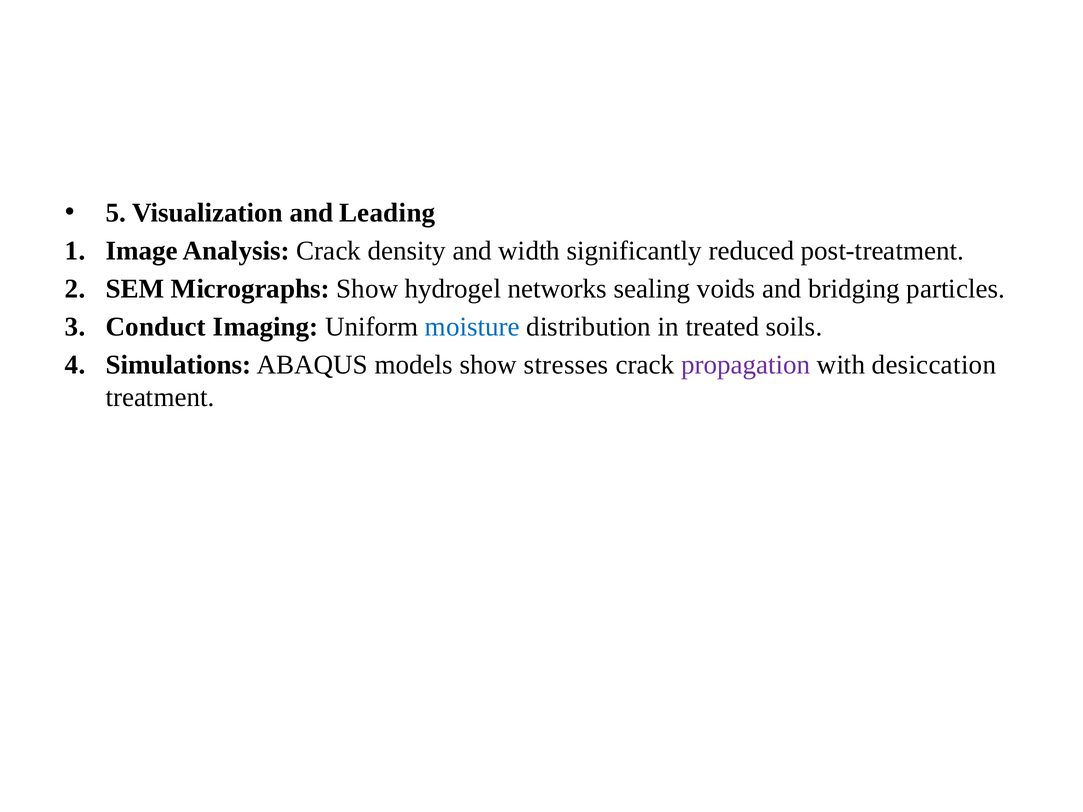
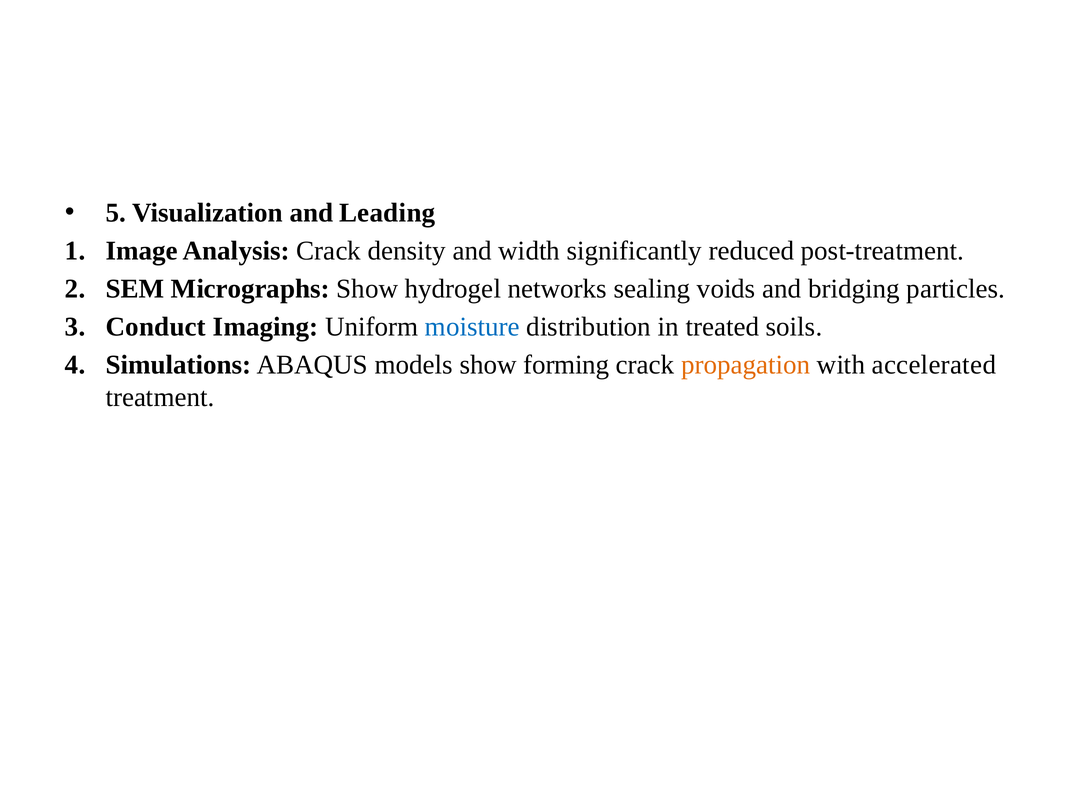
stresses: stresses -> forming (566, 365)
propagation colour: purple -> orange (746, 365)
desiccation: desiccation -> accelerated (934, 365)
